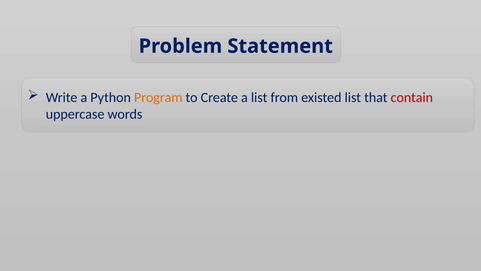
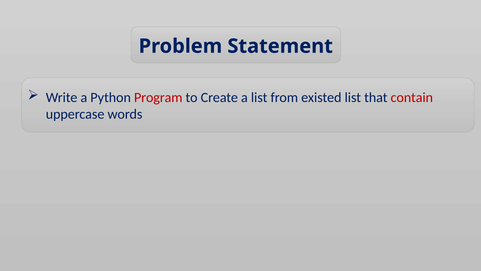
Program colour: orange -> red (158, 97)
